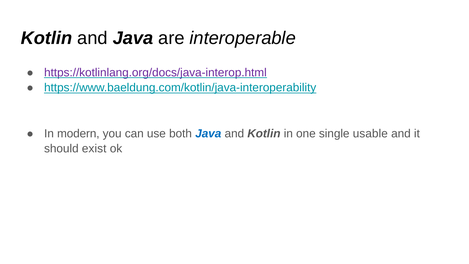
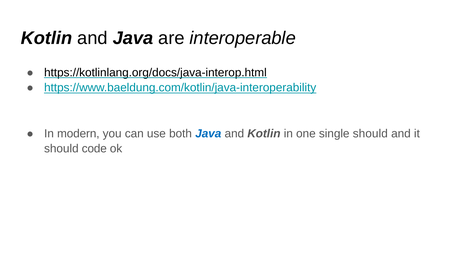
https://kotlinlang.org/docs/java-interop.html colour: purple -> black (155, 73)
single usable: usable -> should (370, 133)
exist: exist -> code (94, 148)
